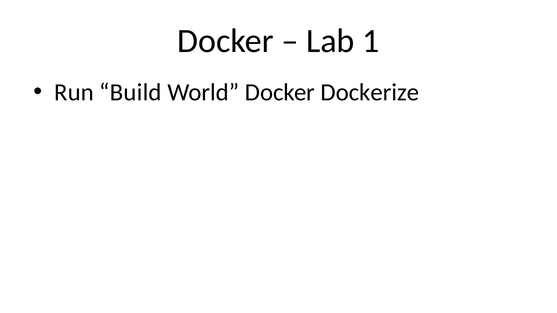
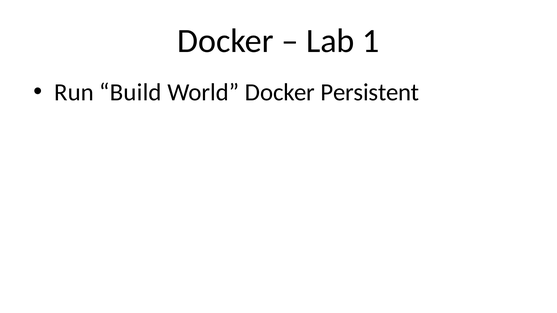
Dockerize: Dockerize -> Persistent (370, 92)
